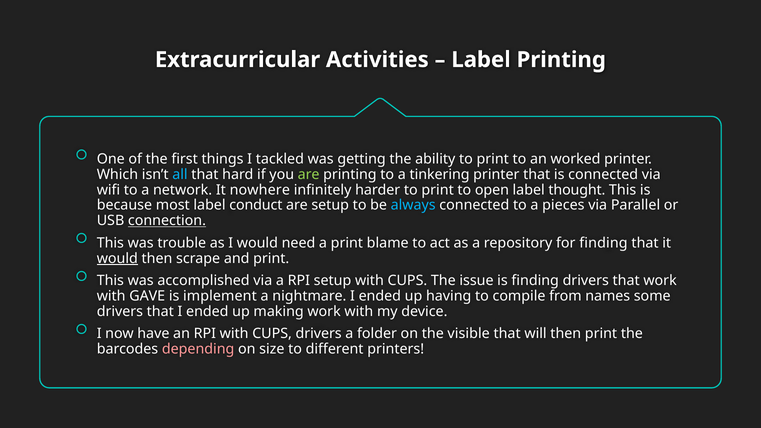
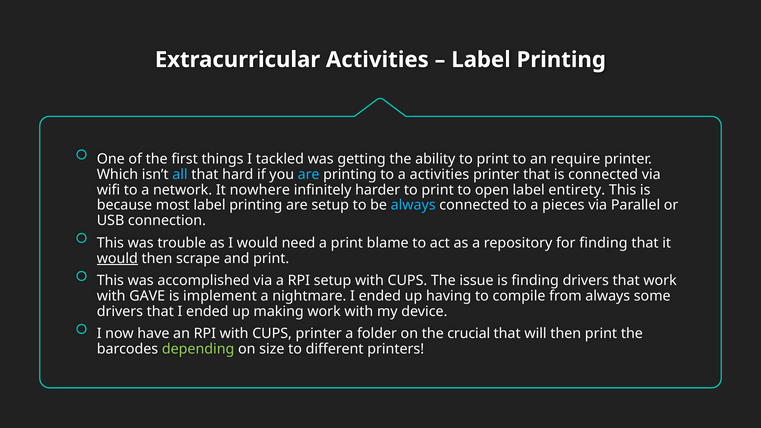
worked: worked -> require (575, 159)
are colour: light green -> light blue (309, 174)
a tinkering: tinkering -> activities (439, 174)
thought: thought -> entirety (577, 190)
most label conduct: conduct -> printing (256, 205)
connection underline: present -> none (167, 221)
from names: names -> always (608, 296)
CUPS drivers: drivers -> printer (319, 334)
visible: visible -> crucial (469, 334)
depending colour: pink -> light green (198, 349)
